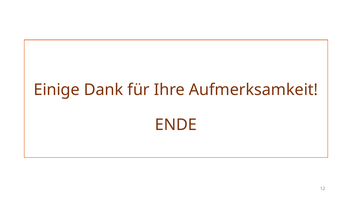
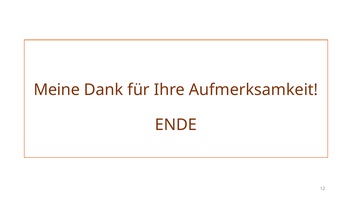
Einige: Einige -> Meine (57, 90)
